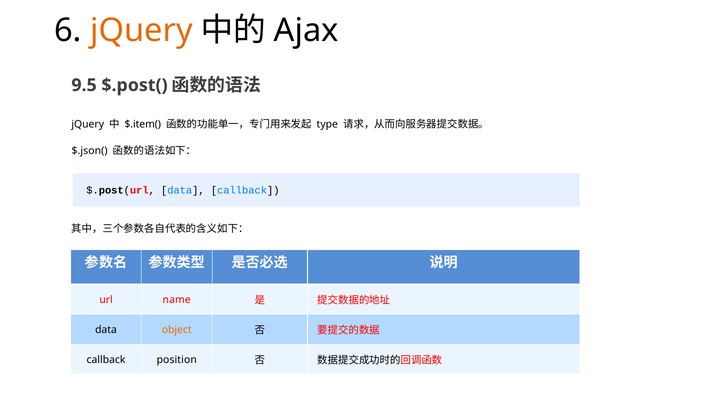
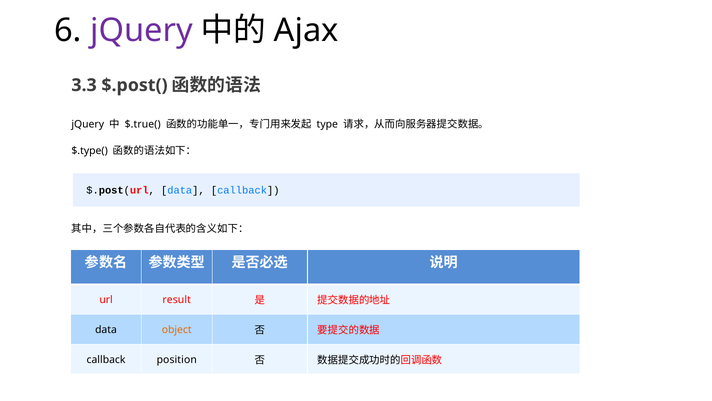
jQuery colour: orange -> purple (141, 31)
9.5: 9.5 -> 3.3 (84, 85)
$.item(: $.item( -> $.true( (143, 124)
$.json(: $.json( -> $.type( (90, 150)
name: name -> result (177, 300)
